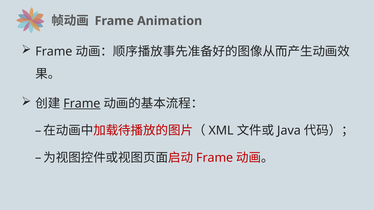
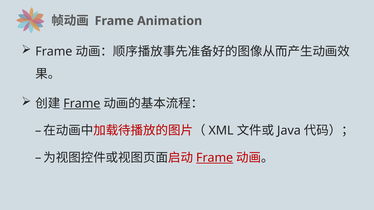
Frame underline: none -> present (215, 158)
